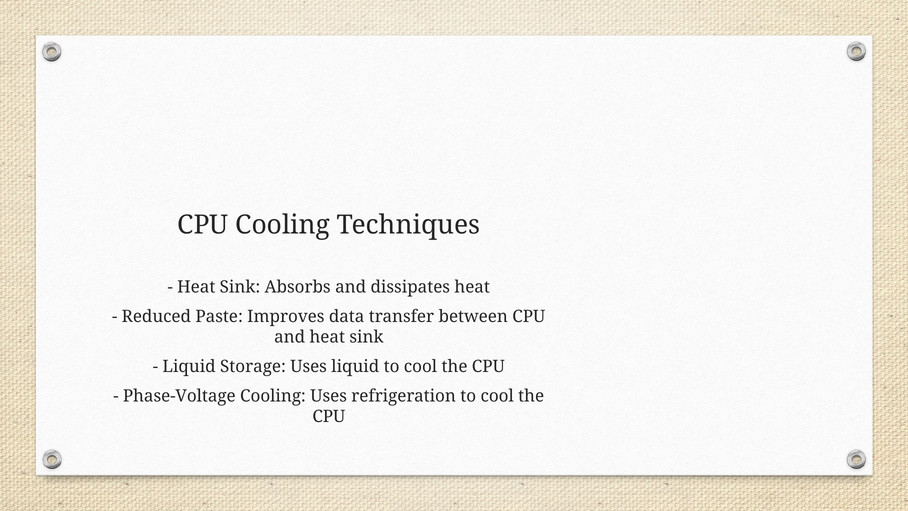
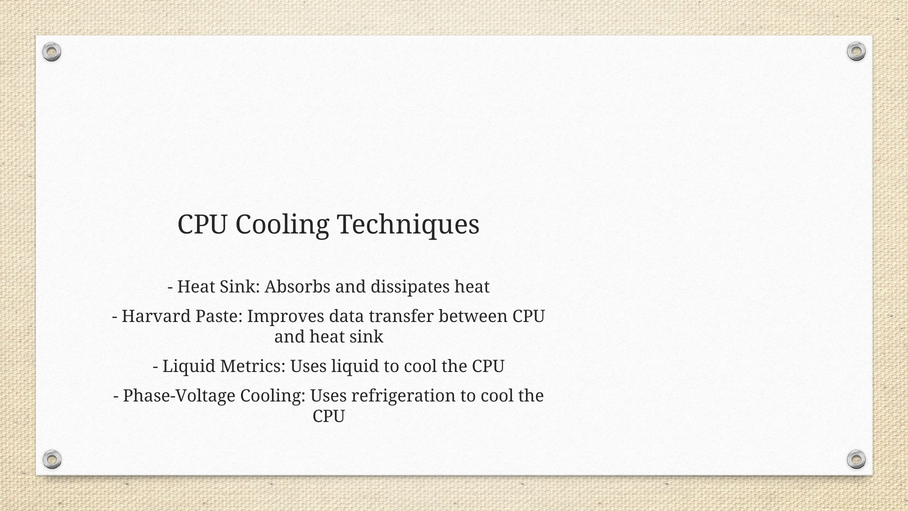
Reduced: Reduced -> Harvard (156, 316)
Storage: Storage -> Metrics (253, 366)
